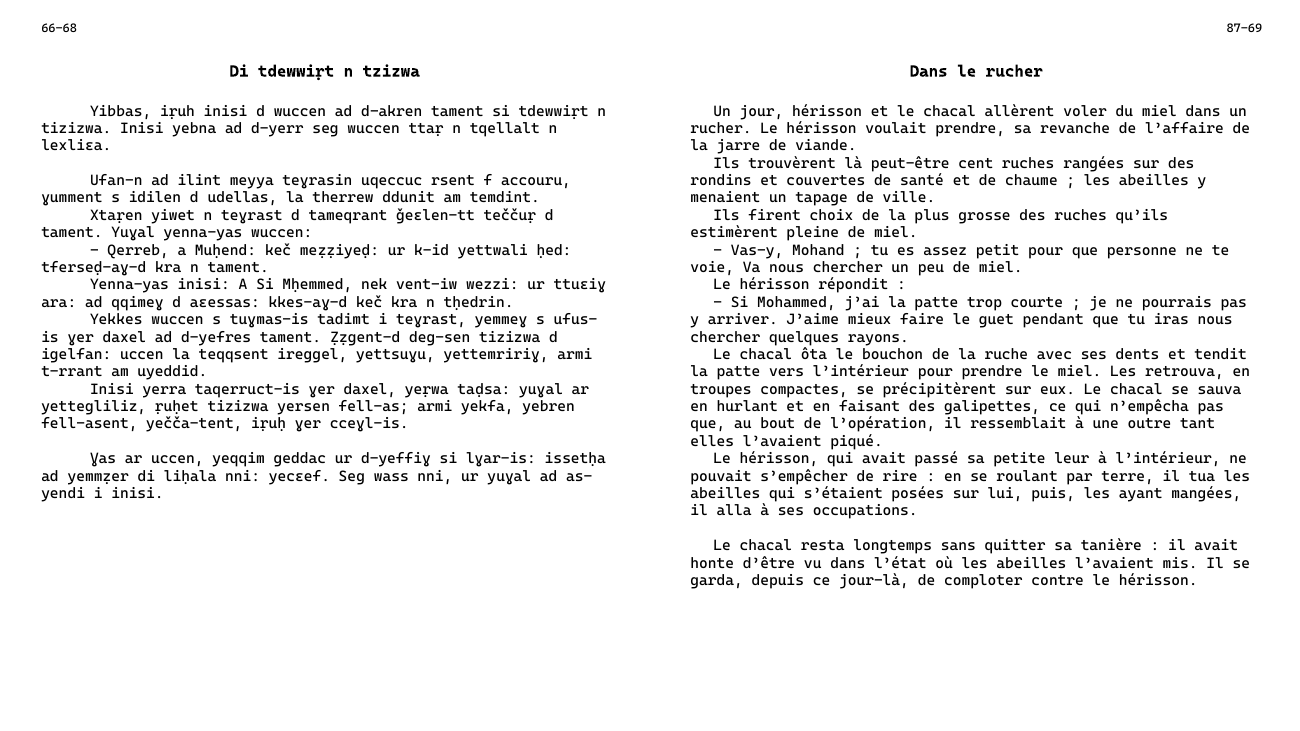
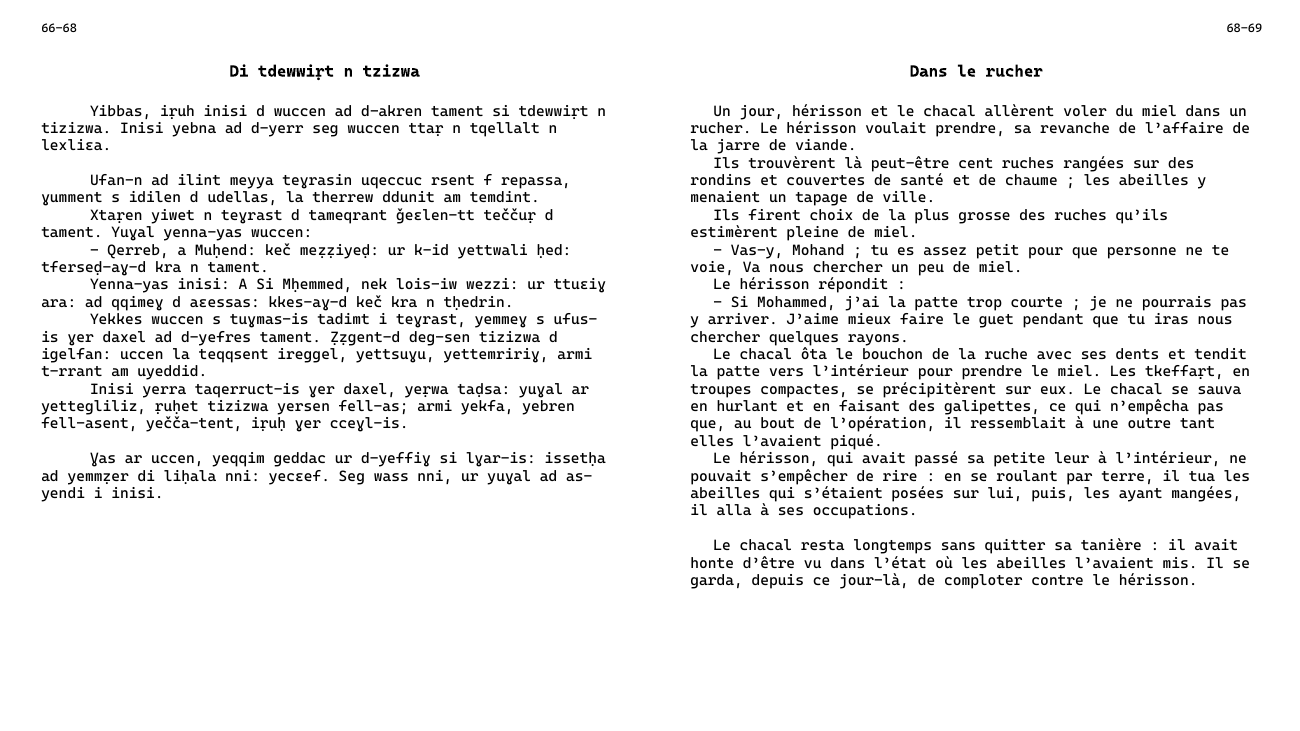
87-69: 87-69 -> 68-69 (1244, 28)
accouru: accouru -> repassa (536, 181)
vent-iw: vent-iw -> lois-iw (427, 285)
retrouva: retrouva -> tkeffaṛt (1185, 372)
